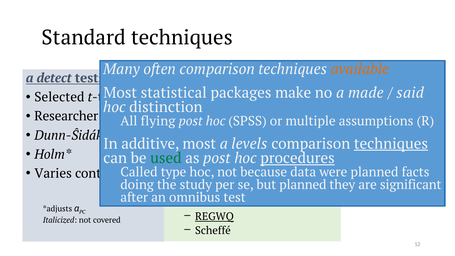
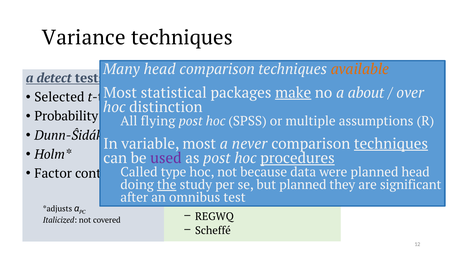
Standard: Standard -> Variance (84, 38)
Many often: often -> head (160, 69)
make underline: none -> present (293, 93)
made: made -> about (366, 93)
said: said -> over (410, 93)
Researcher: Researcher -> Probability (66, 116)
additive: additive -> variable (150, 144)
levels: levels -> never (250, 144)
used colour: green -> purple (166, 158)
Varies: Varies -> Factor (53, 173)
planned facts: facts -> head (416, 172)
the underline: none -> present (167, 185)
REGWQ underline: present -> none (214, 217)
